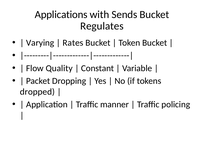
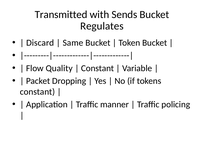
Applications: Applications -> Transmitted (61, 14)
Varying: Varying -> Discard (40, 43)
Rates: Rates -> Same (73, 43)
dropped: dropped -> constant (37, 92)
